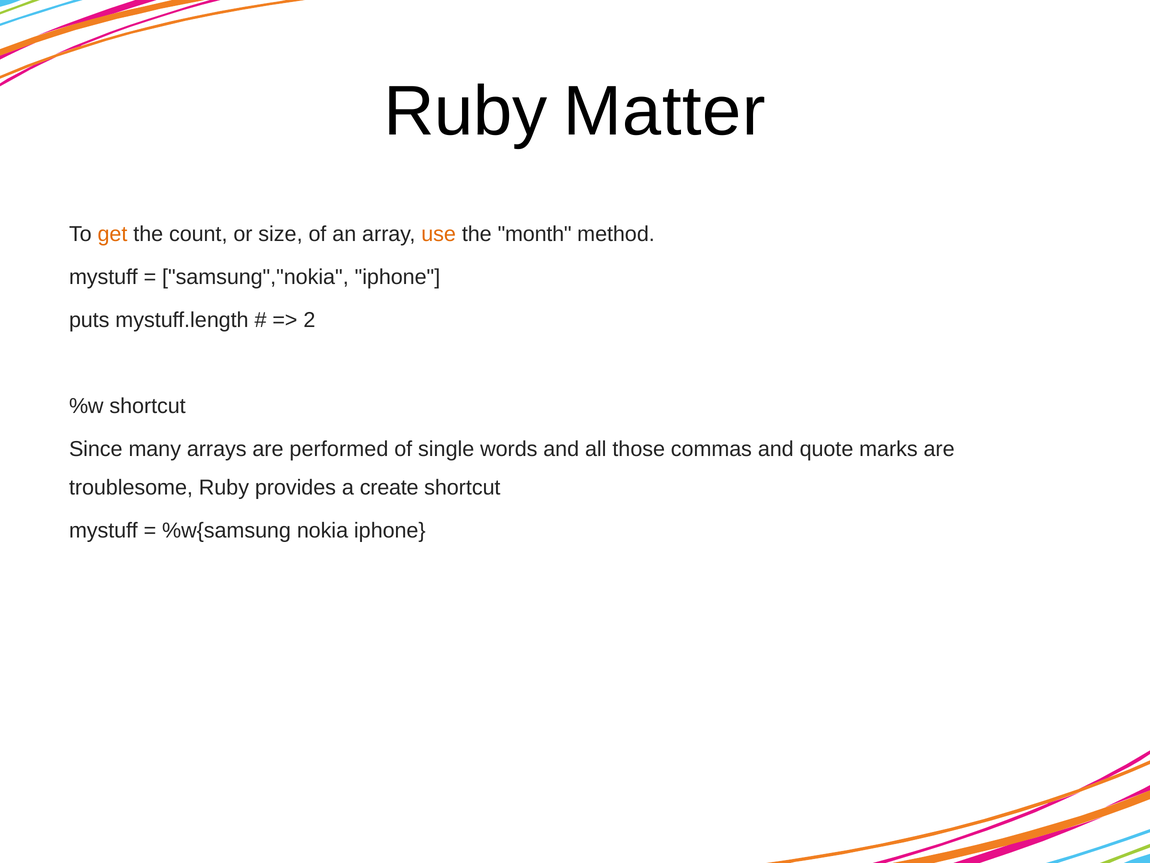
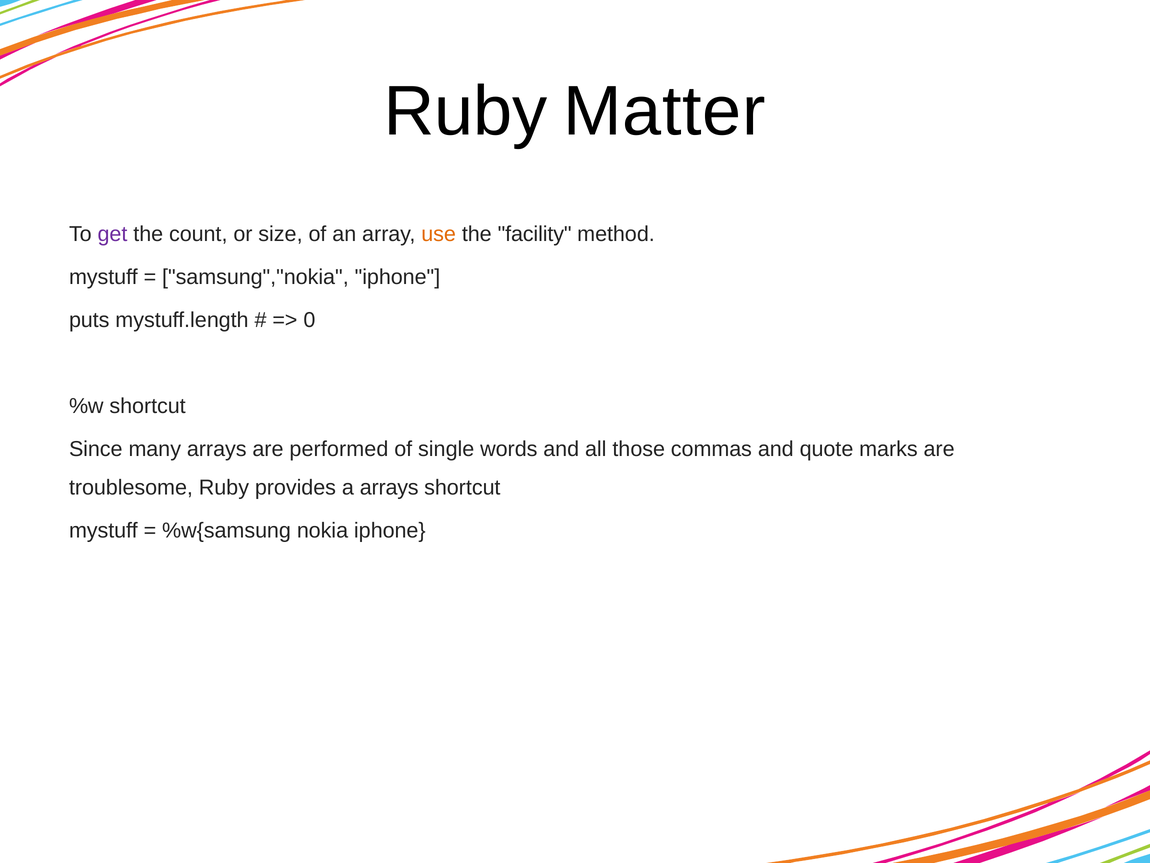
get colour: orange -> purple (112, 234)
month: month -> facility (535, 234)
2: 2 -> 0 (309, 320)
a create: create -> arrays (389, 487)
